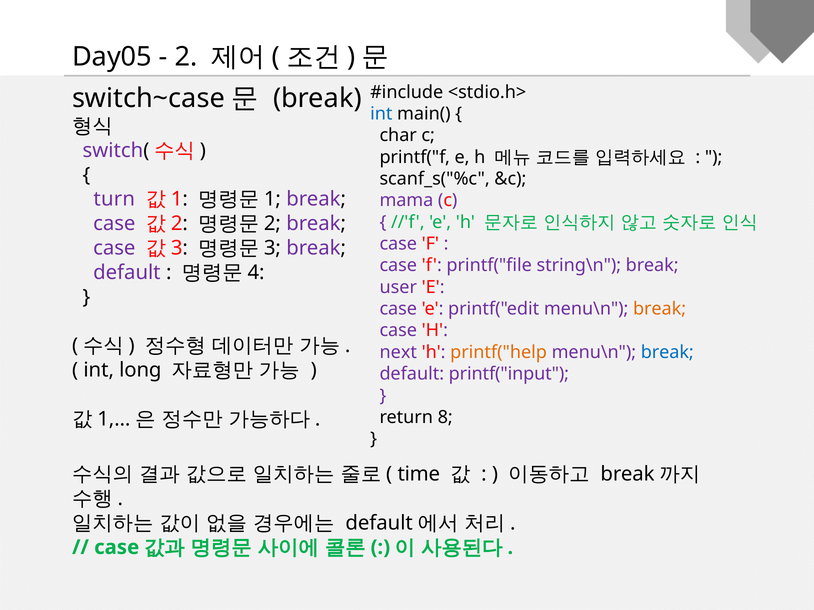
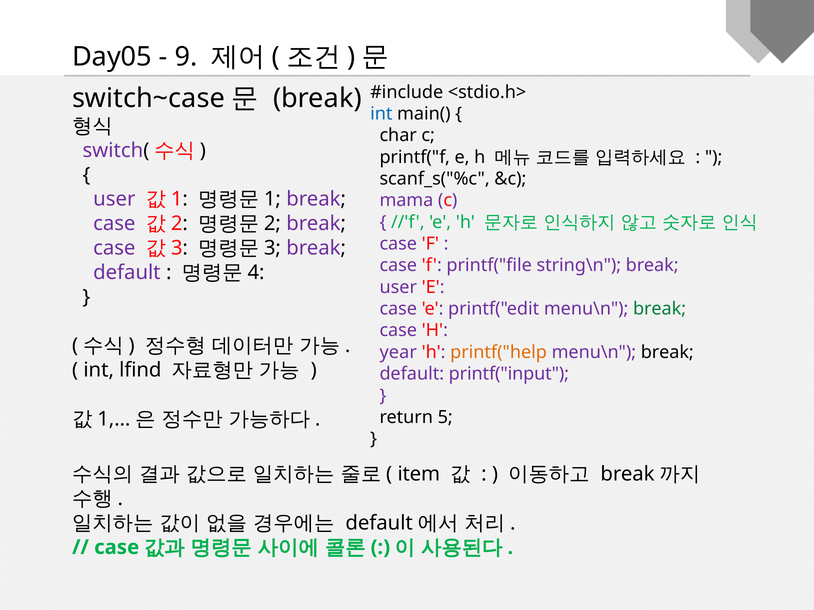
2: 2 -> 9 (186, 57)
turn: turn -> user (114, 199)
break colour: orange -> green (660, 309)
next: next -> year (398, 352)
break colour: blue -> black (667, 352)
long: long -> lfind (140, 370)
8: 8 -> 5 (445, 418)
time: time -> item (419, 474)
